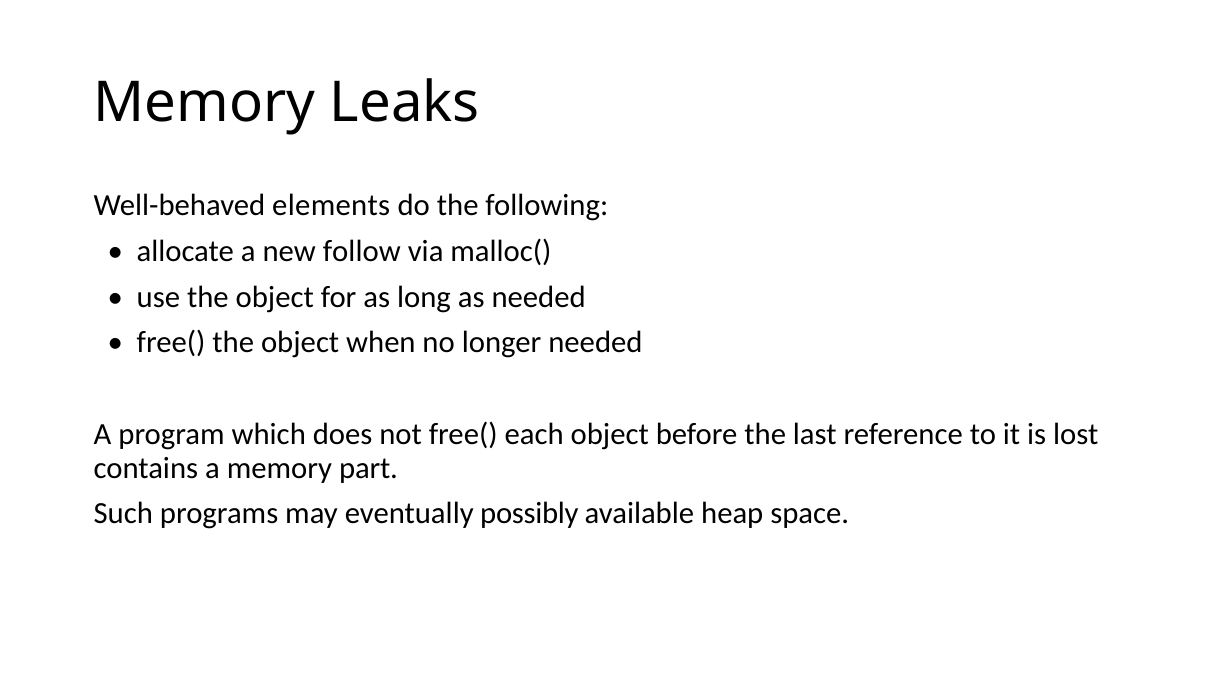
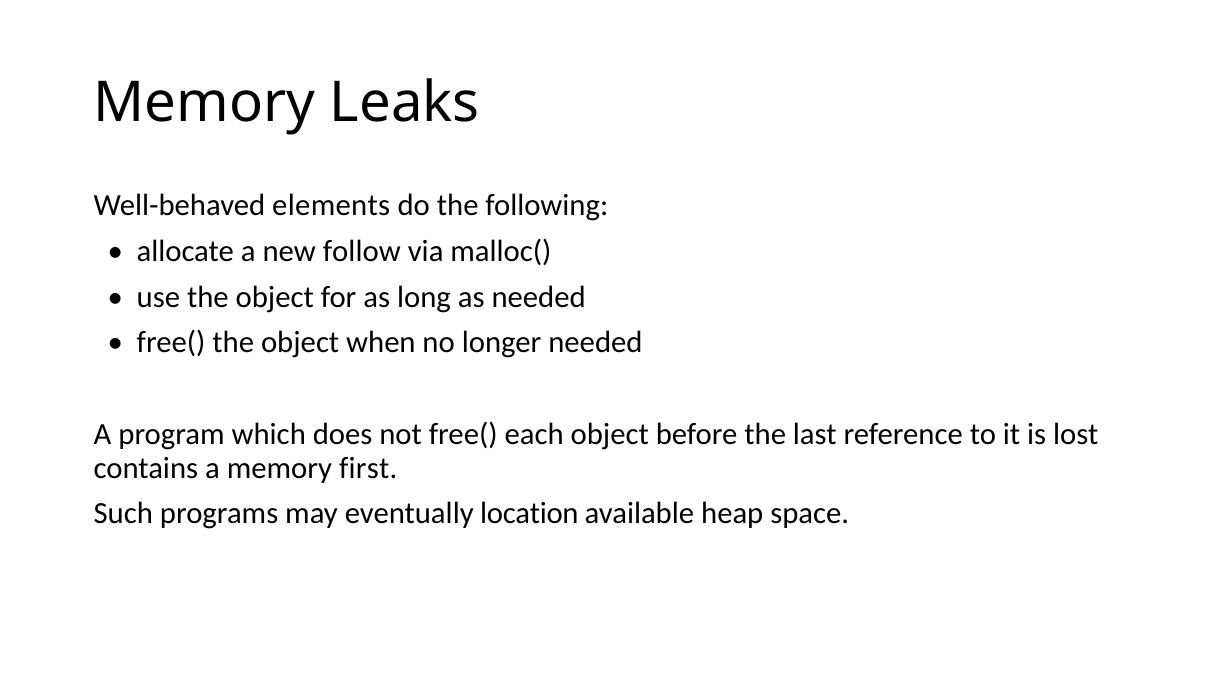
part: part -> first (368, 468)
possibly: possibly -> location (529, 514)
